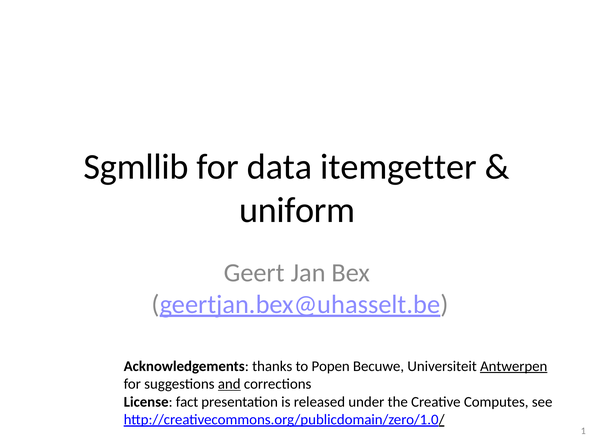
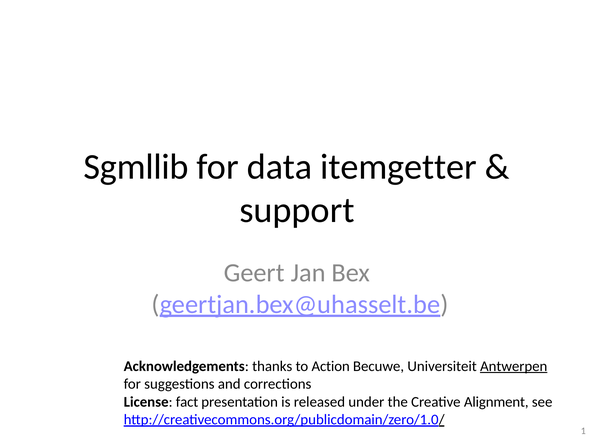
uniform: uniform -> support (297, 210)
Popen: Popen -> Action (331, 367)
and underline: present -> none (229, 384)
Computes: Computes -> Alignment (496, 402)
